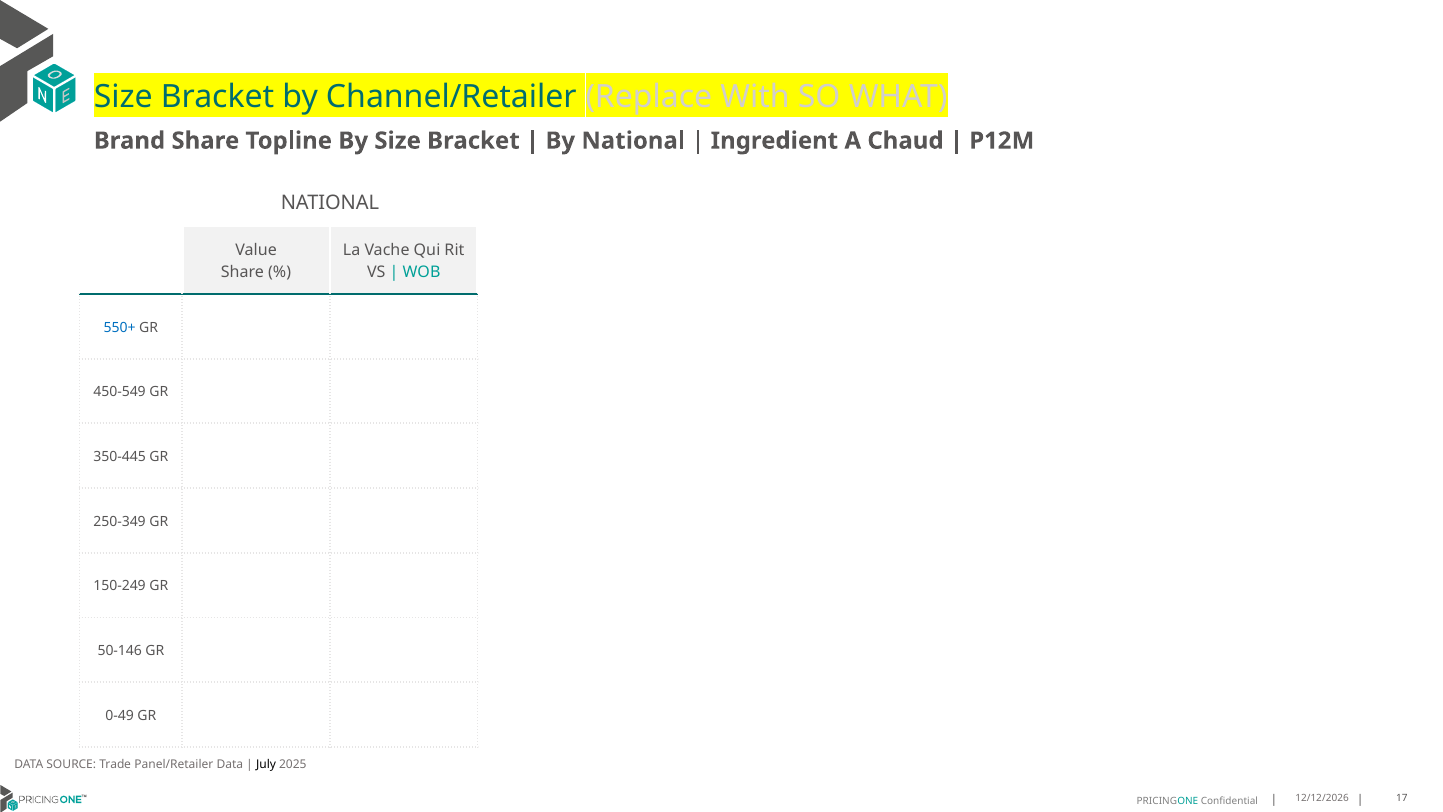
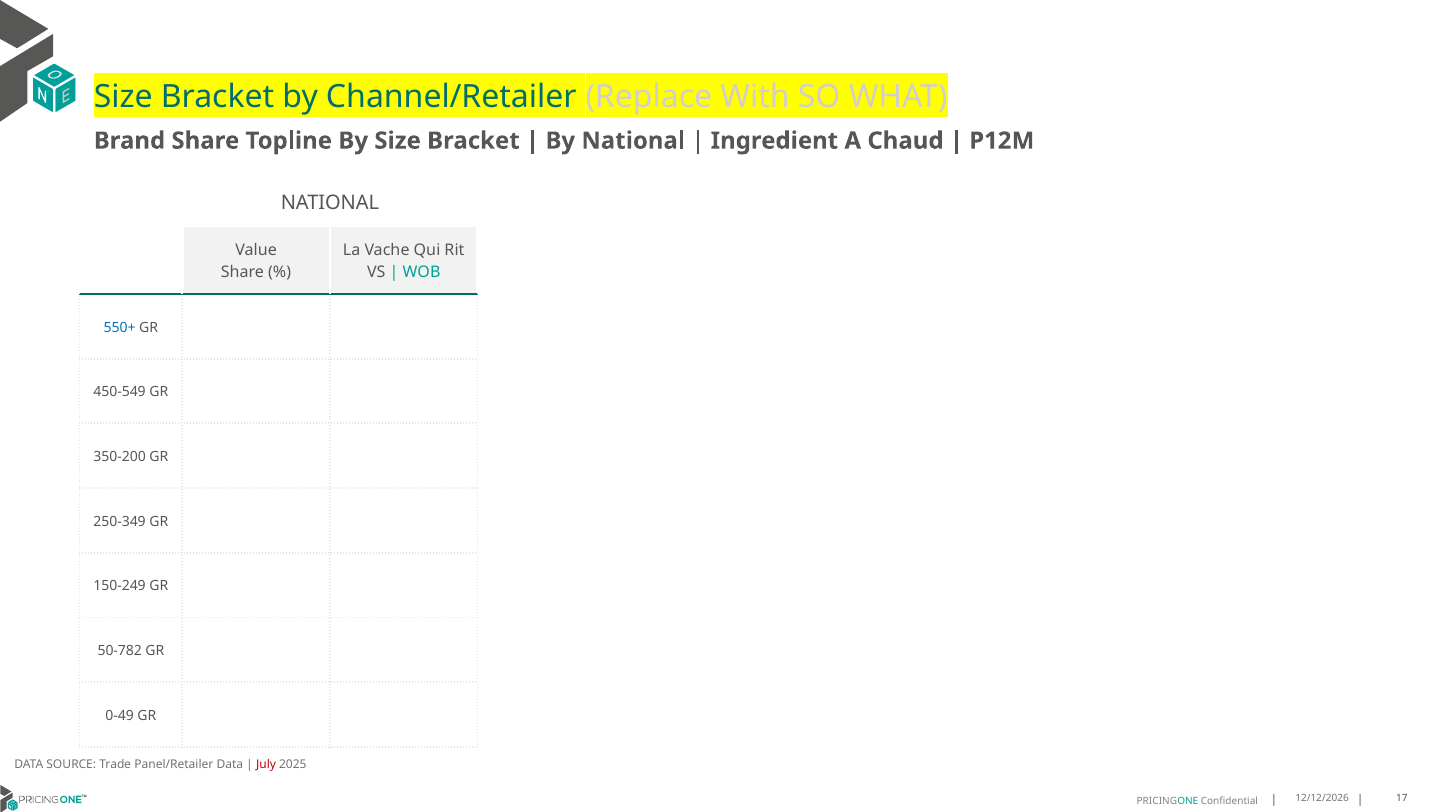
350-445: 350-445 -> 350-200 (120, 457)
50-146: 50-146 -> 50-782 (120, 651)
July colour: black -> red (266, 765)
